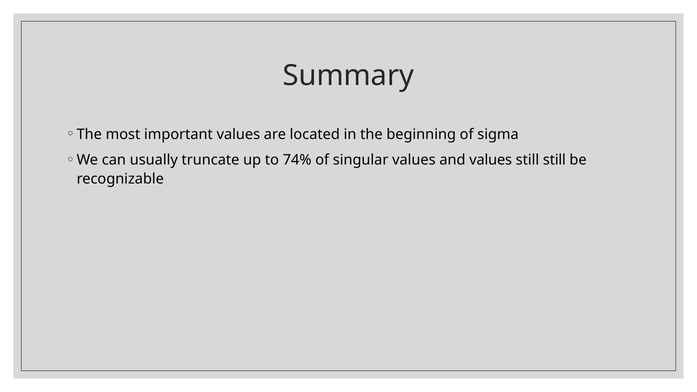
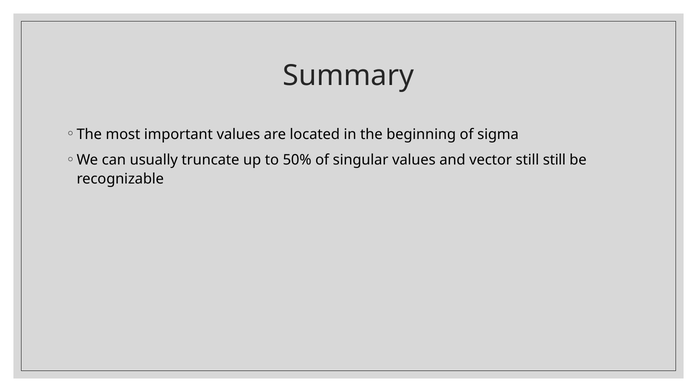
74%: 74% -> 50% (297, 160)
and values: values -> vector (491, 160)
